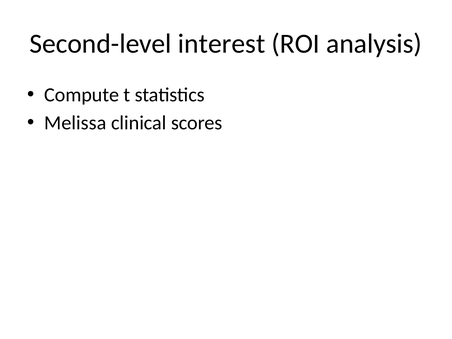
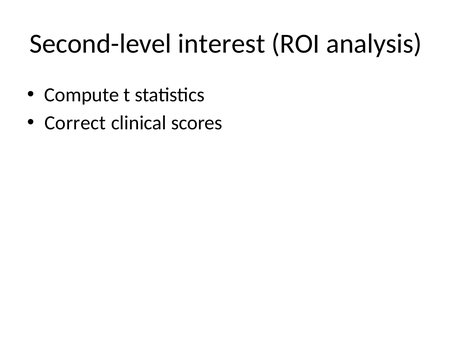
Melissa: Melissa -> Correct (75, 123)
